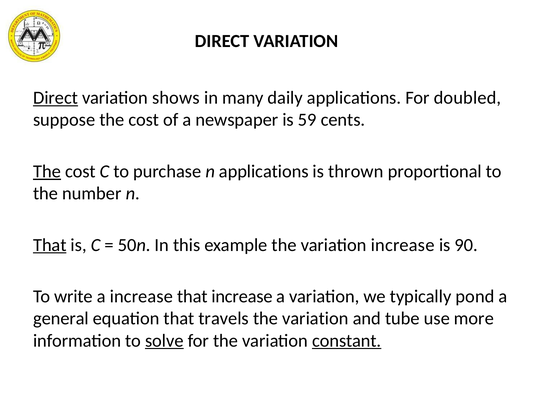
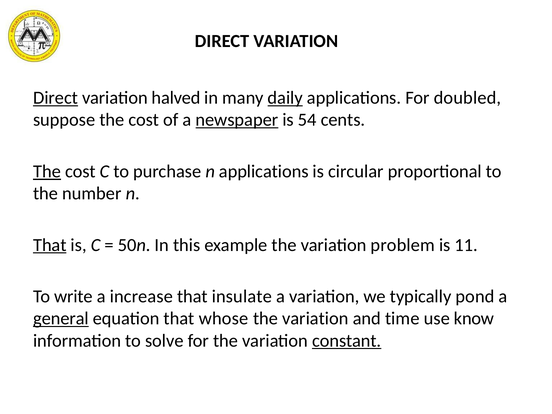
shows: shows -> halved (176, 98)
daily underline: none -> present (285, 98)
newspaper underline: none -> present (237, 120)
59: 59 -> 54 (307, 120)
thrown: thrown -> circular (356, 171)
variation increase: increase -> problem (403, 245)
90: 90 -> 11 (466, 245)
that increase: increase -> insulate (242, 296)
general underline: none -> present (61, 319)
travels: travels -> whose (224, 319)
tube: tube -> time (402, 319)
more: more -> know (474, 319)
solve underline: present -> none (164, 341)
